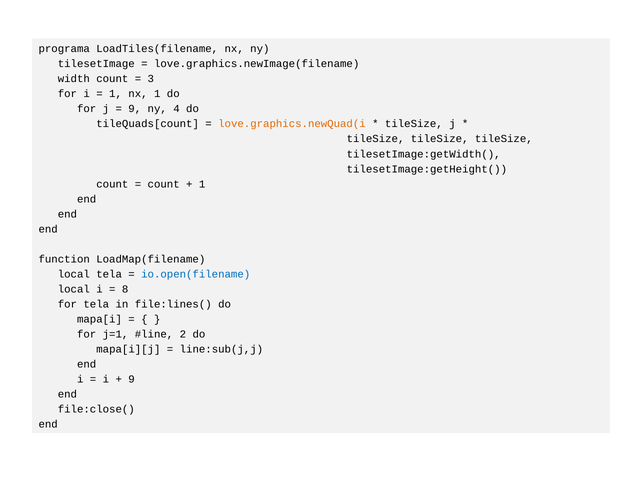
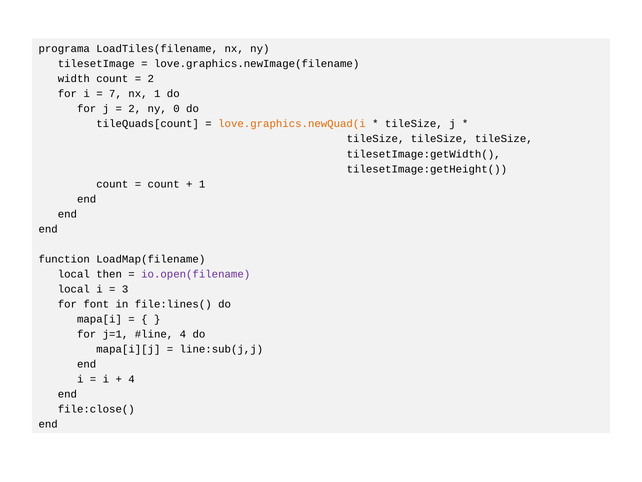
3: 3 -> 2 (151, 79)
1: 1 -> 7 (116, 94)
9: 9 -> 2 (135, 109)
4: 4 -> 0 (176, 109)
local tela: tela -> then (109, 274)
io.open(filename colour: blue -> purple (196, 274)
8: 8 -> 3 (125, 289)
for tela: tela -> font (96, 304)
2: 2 -> 4 (183, 334)
9: 9 -> 4 (132, 379)
